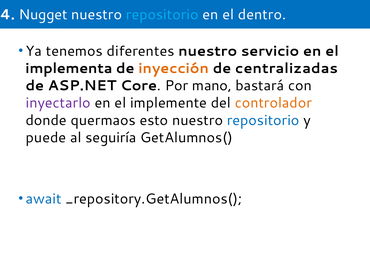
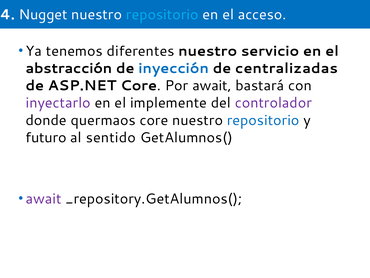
dentro: dentro -> acceso (262, 15)
implementa: implementa -> abstracción (69, 68)
inyección colour: orange -> blue (174, 68)
Por mano: mano -> await (212, 86)
controlador colour: orange -> purple (273, 103)
quermaos esto: esto -> core (154, 120)
puede: puede -> futuro (46, 137)
seguiría: seguiría -> sentido (111, 137)
await colour: blue -> purple (44, 198)
